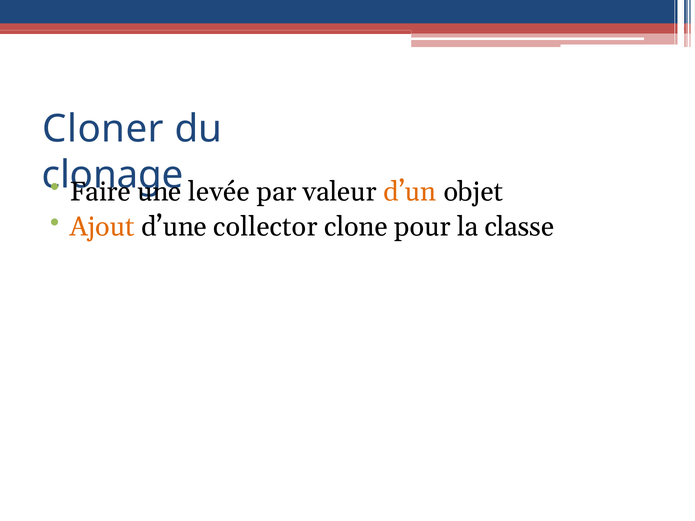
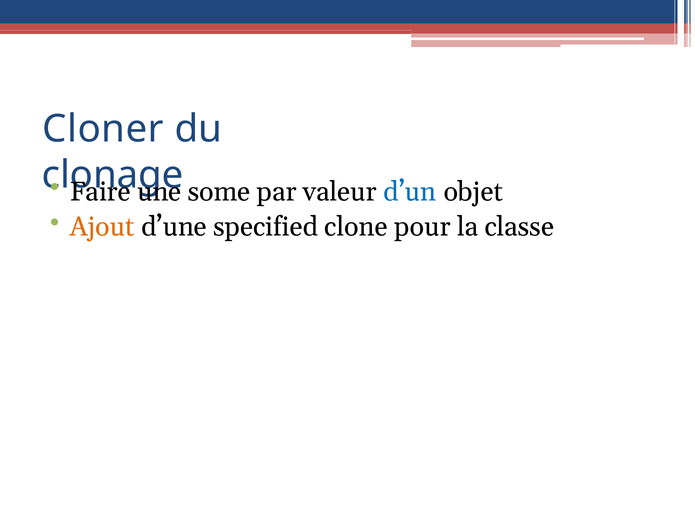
levée: levée -> some (219, 192)
d’un colour: orange -> blue (410, 192)
collector: collector -> specified (266, 227)
